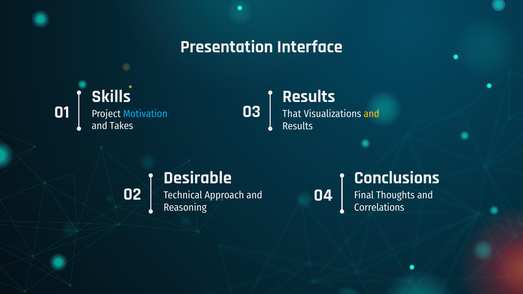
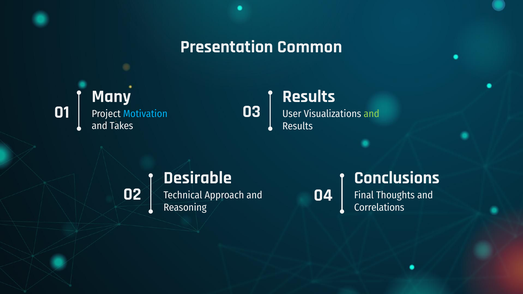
Interface: Interface -> Common (310, 47)
Skills: Skills -> Many (111, 96)
That: That -> User (292, 114)
and colour: yellow -> light green (372, 114)
